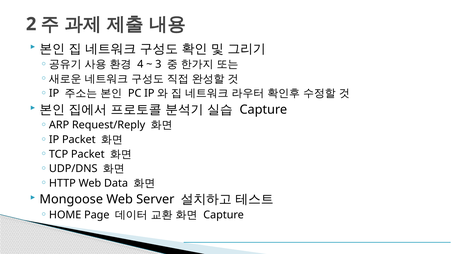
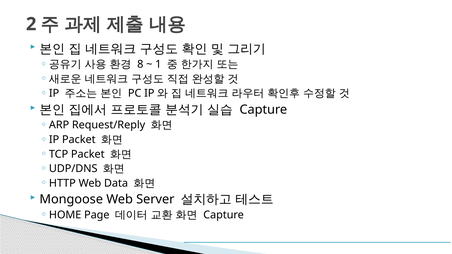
4: 4 -> 8 (140, 64)
3: 3 -> 1 (158, 64)
